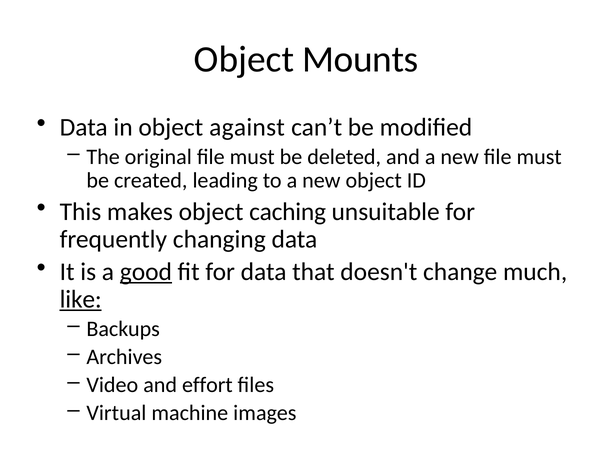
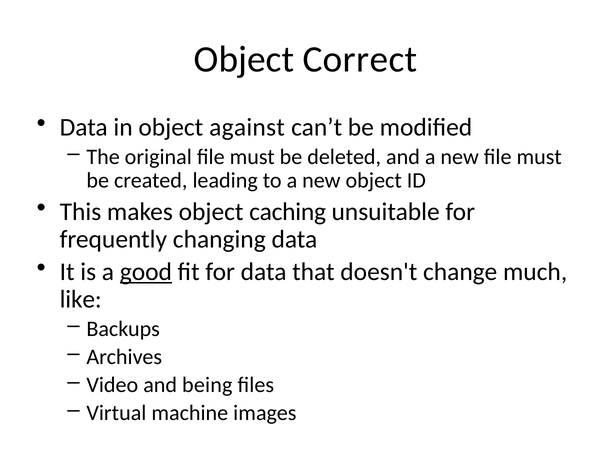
Mounts: Mounts -> Correct (360, 59)
like underline: present -> none (81, 299)
effort: effort -> being (207, 385)
